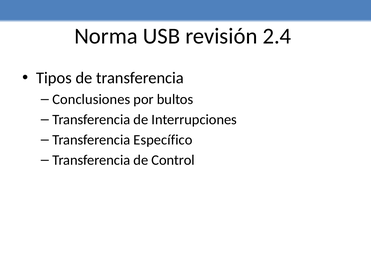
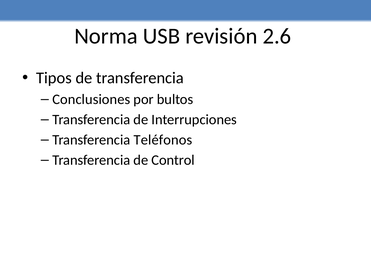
2.4: 2.4 -> 2.6 (277, 36)
Específico: Específico -> Teléfonos (163, 140)
